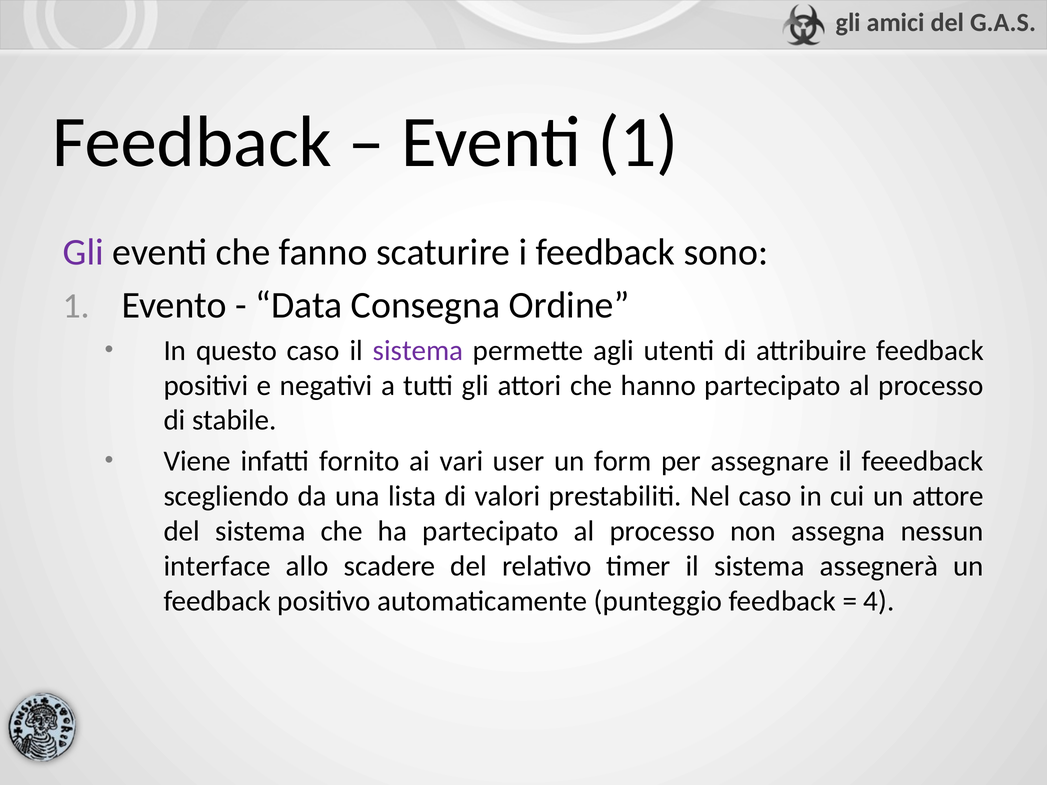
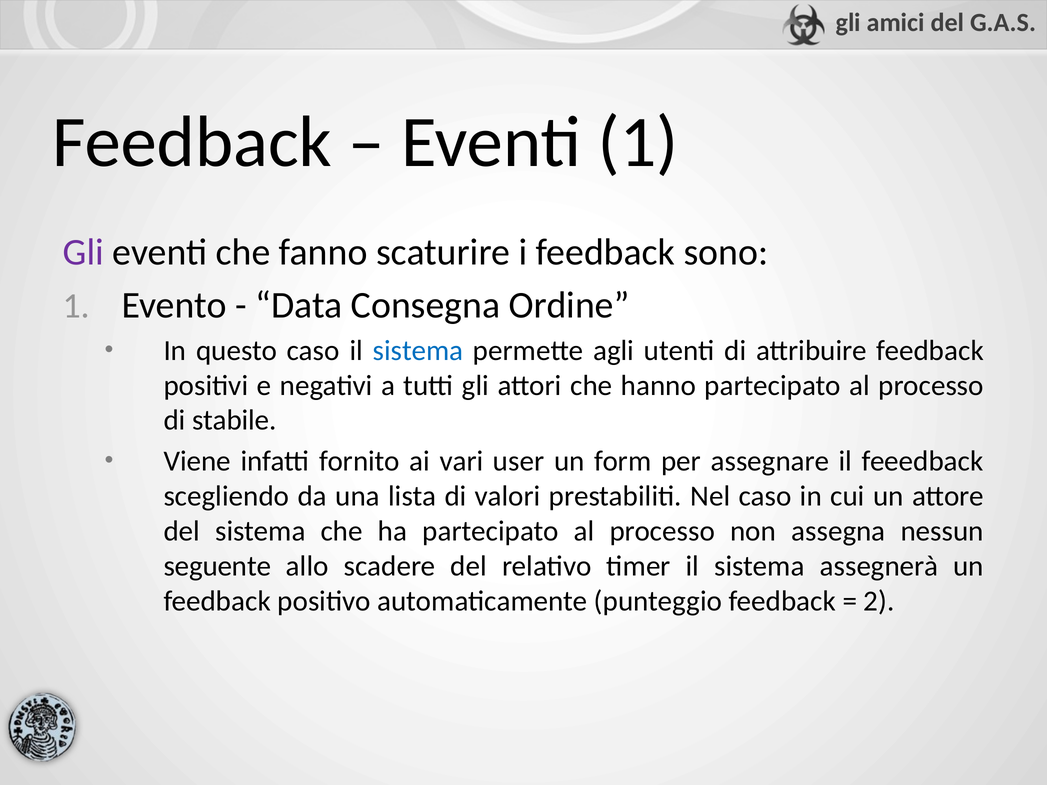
sistema colour: purple -> blue (418, 351)
interface: interface -> seguente (217, 566)
4: 4 -> 2 (879, 601)
